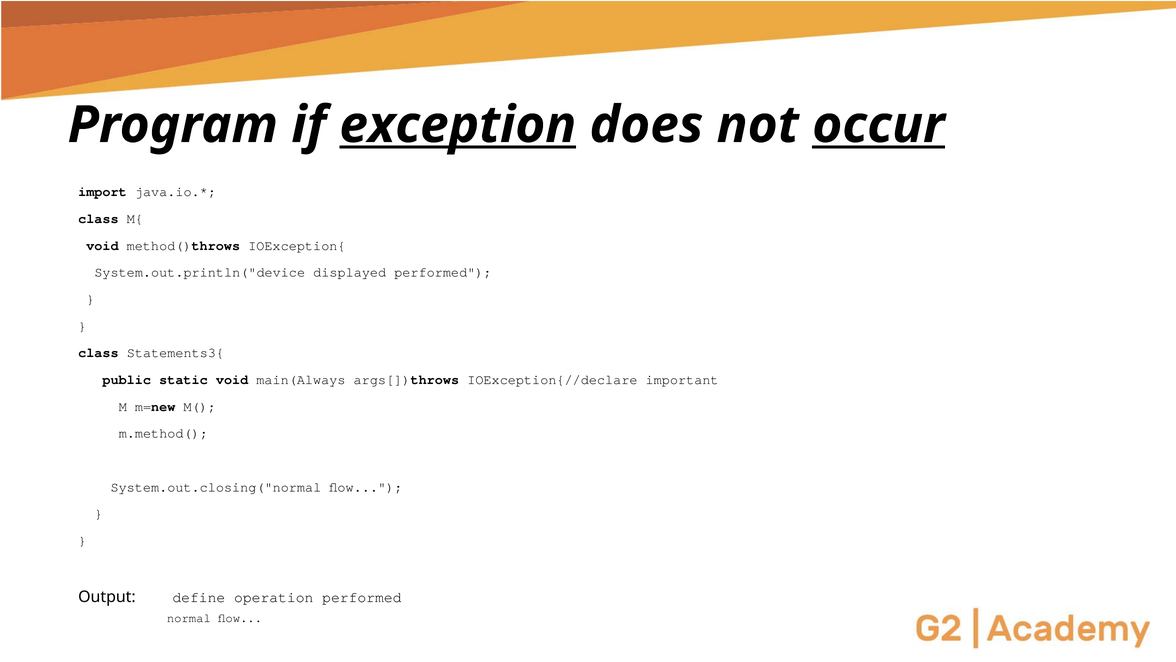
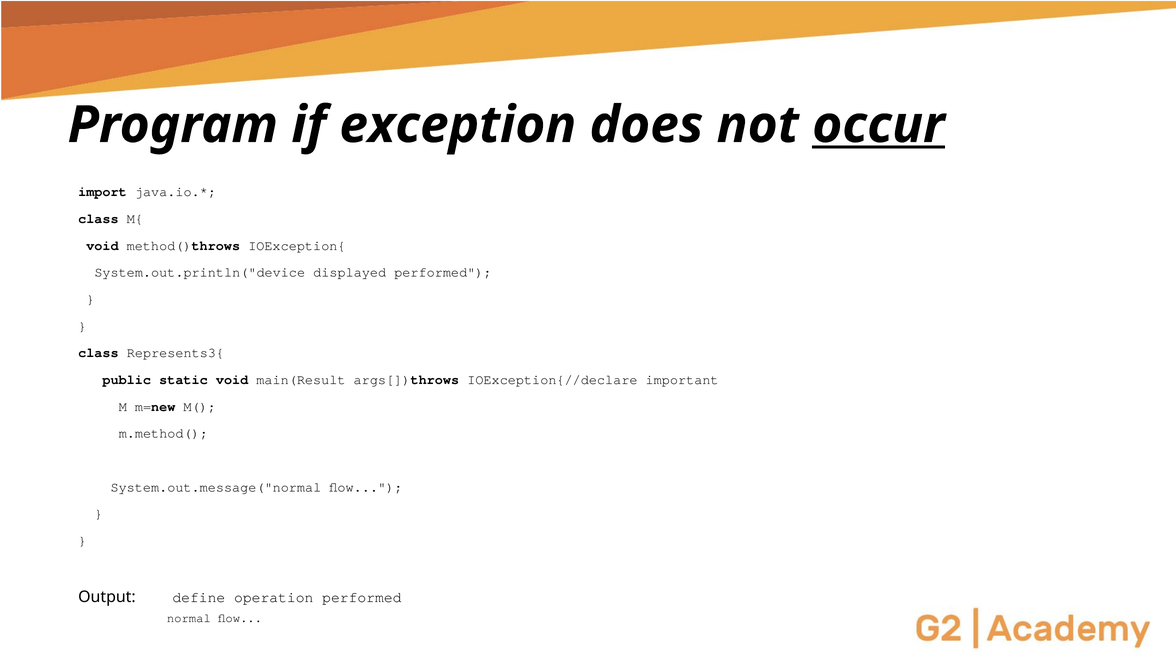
exception underline: present -> none (458, 125)
Statements3{: Statements3{ -> Represents3{ (175, 353)
main(Always: main(Always -> main(Result (301, 379)
System.out.closing("normal: System.out.closing("normal -> System.out.message("normal (216, 487)
